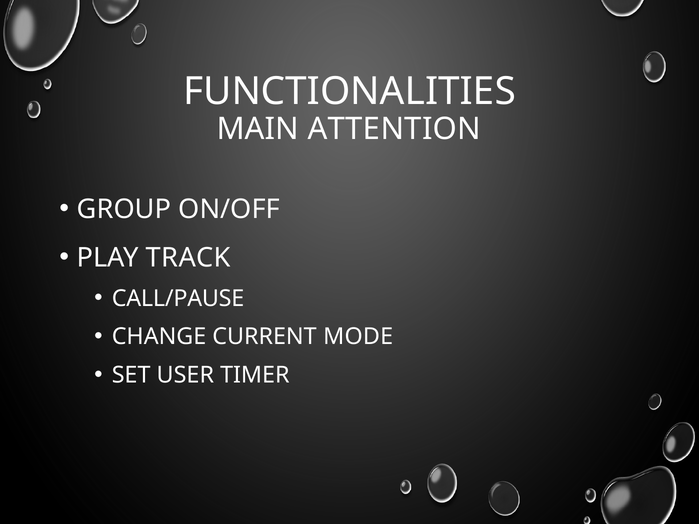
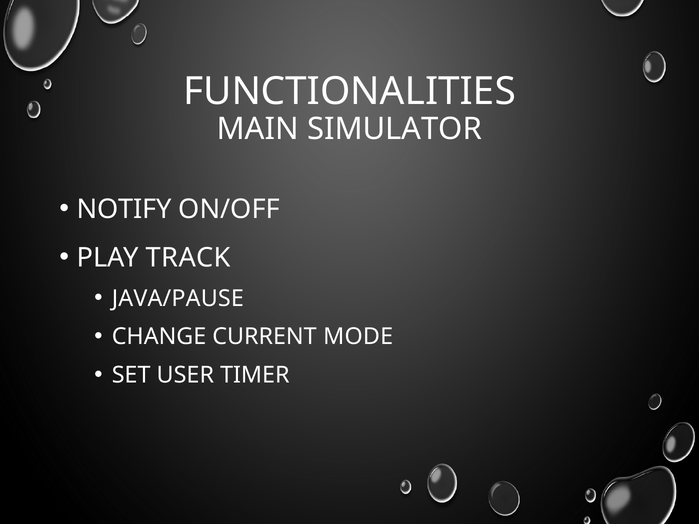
ATTENTION: ATTENTION -> SIMULATOR (395, 129)
GROUP: GROUP -> NOTIFY (124, 209)
CALL/PAUSE: CALL/PAUSE -> JAVA/PAUSE (178, 299)
